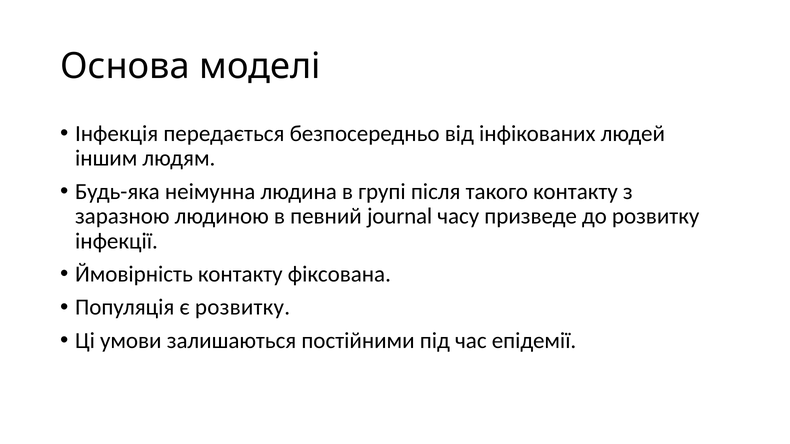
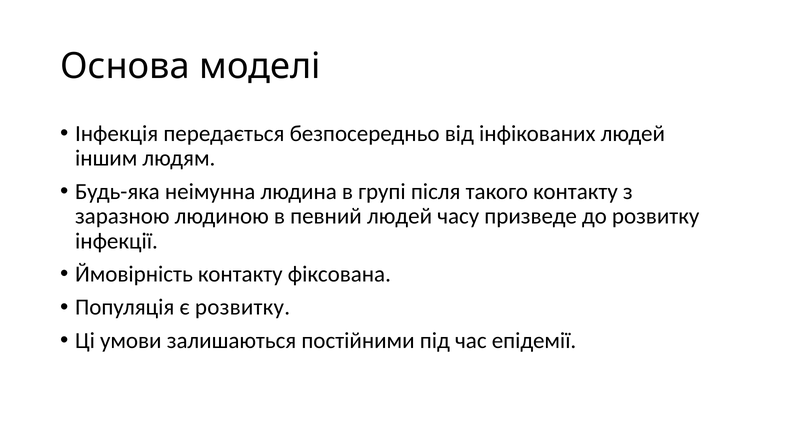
певний journal: journal -> людей (400, 216)
